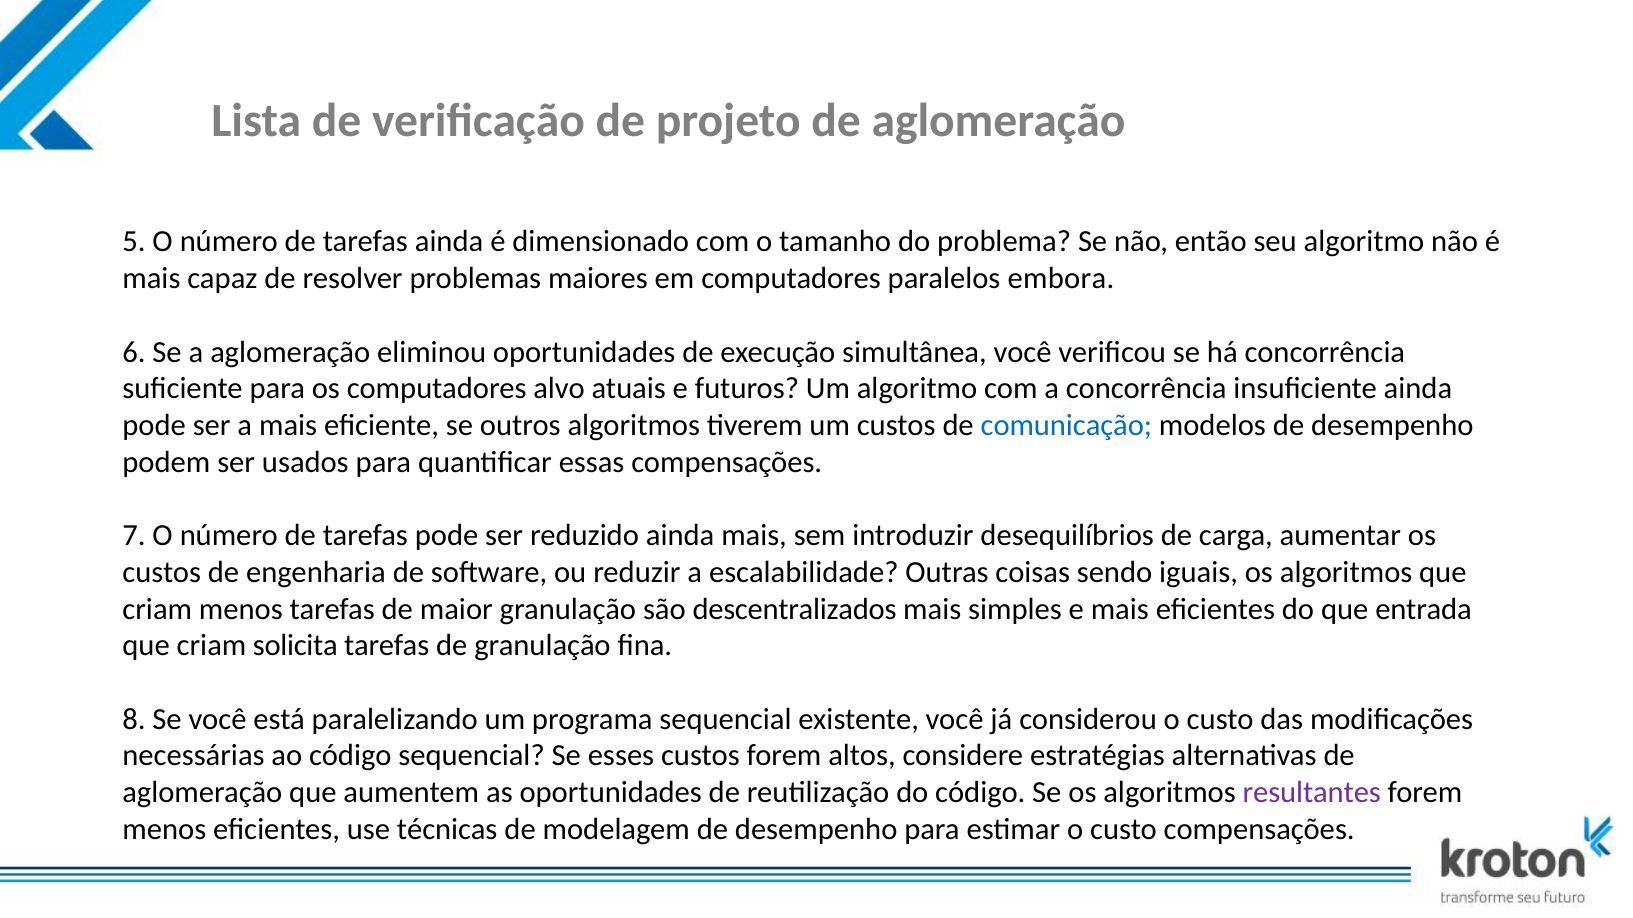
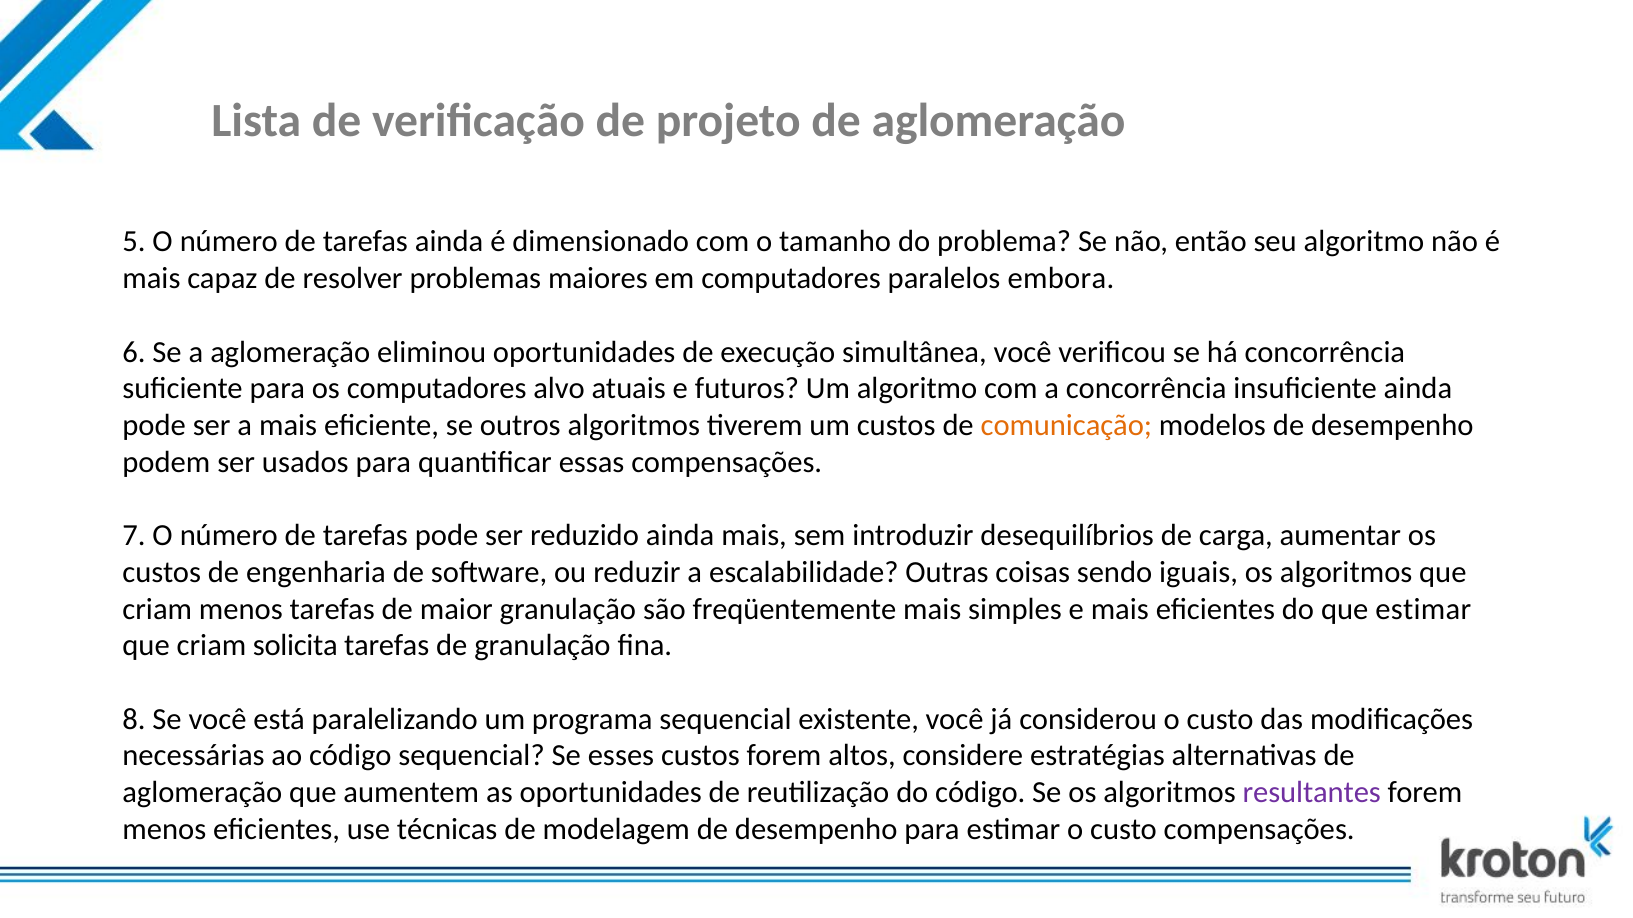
comunicação colour: blue -> orange (1066, 426)
descentralizados: descentralizados -> freqüentemente (794, 609)
que entrada: entrada -> estimar (1423, 609)
